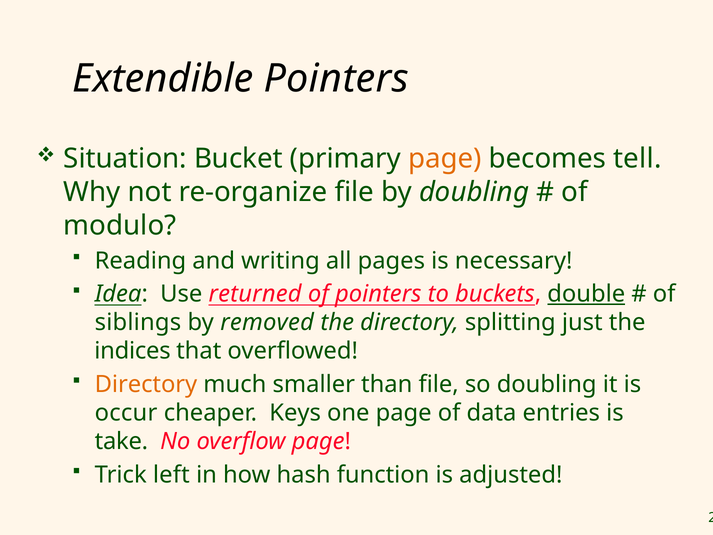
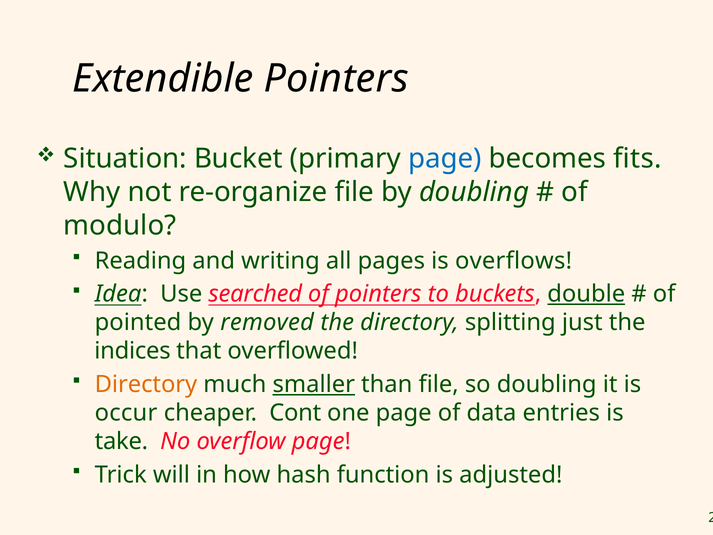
page colour: orange -> blue (445, 159)
tell: tell -> fits (637, 159)
necessary: necessary -> overflows (514, 261)
returned: returned -> searched (255, 294)
siblings: siblings -> pointed (138, 322)
smaller underline: none -> present (314, 384)
Keys: Keys -> Cont (295, 413)
left: left -> will (171, 475)
